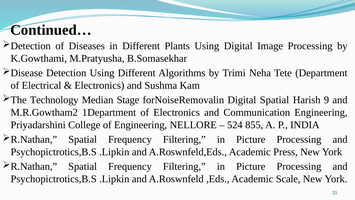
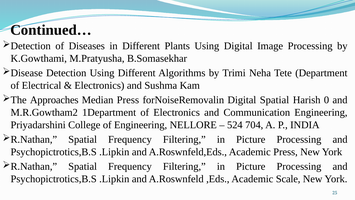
Technology: Technology -> Approaches (54, 100)
Median Stage: Stage -> Press (128, 100)
9: 9 -> 0 (326, 100)
855: 855 -> 704 (254, 125)
